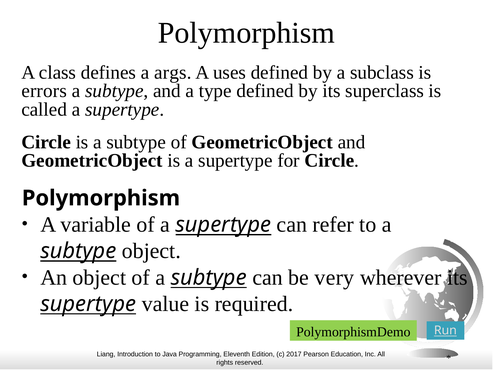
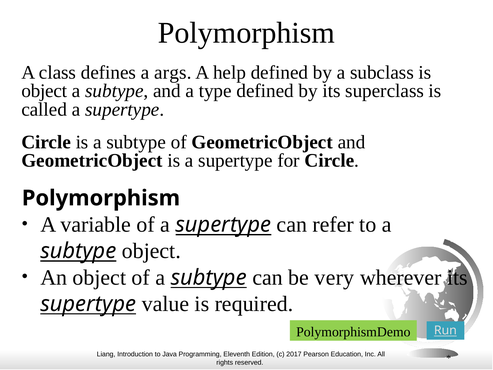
uses: uses -> help (230, 72)
errors: errors -> object (44, 91)
